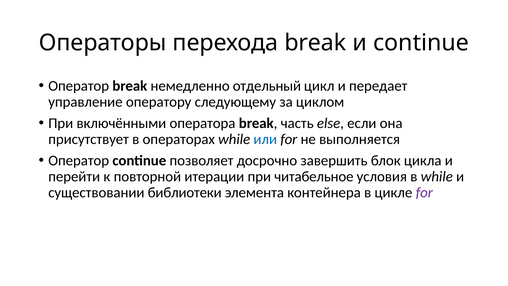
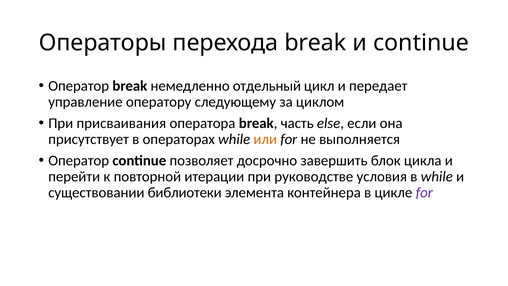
включёнными: включёнными -> присваивания (121, 123)
или colour: blue -> orange (265, 139)
читабельное: читабельное -> руководстве (314, 177)
